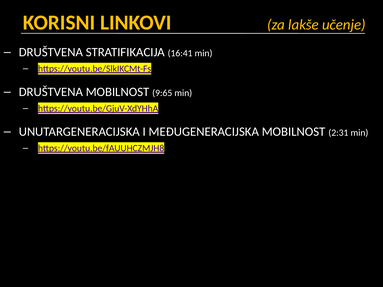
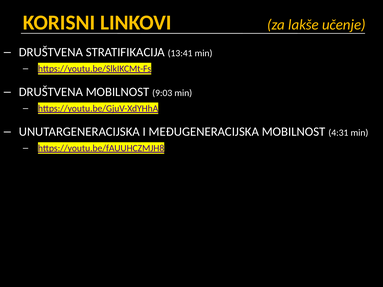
16:41: 16:41 -> 13:41 (180, 53)
9:65: 9:65 -> 9:03 (162, 93)
2:31: 2:31 -> 4:31 (338, 133)
